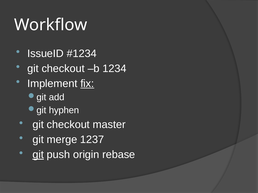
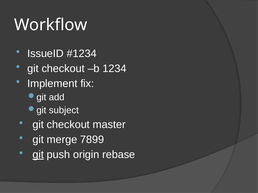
fix underline: present -> none (87, 84)
hyphen: hyphen -> subject (64, 111)
1237: 1237 -> 7899 (92, 140)
